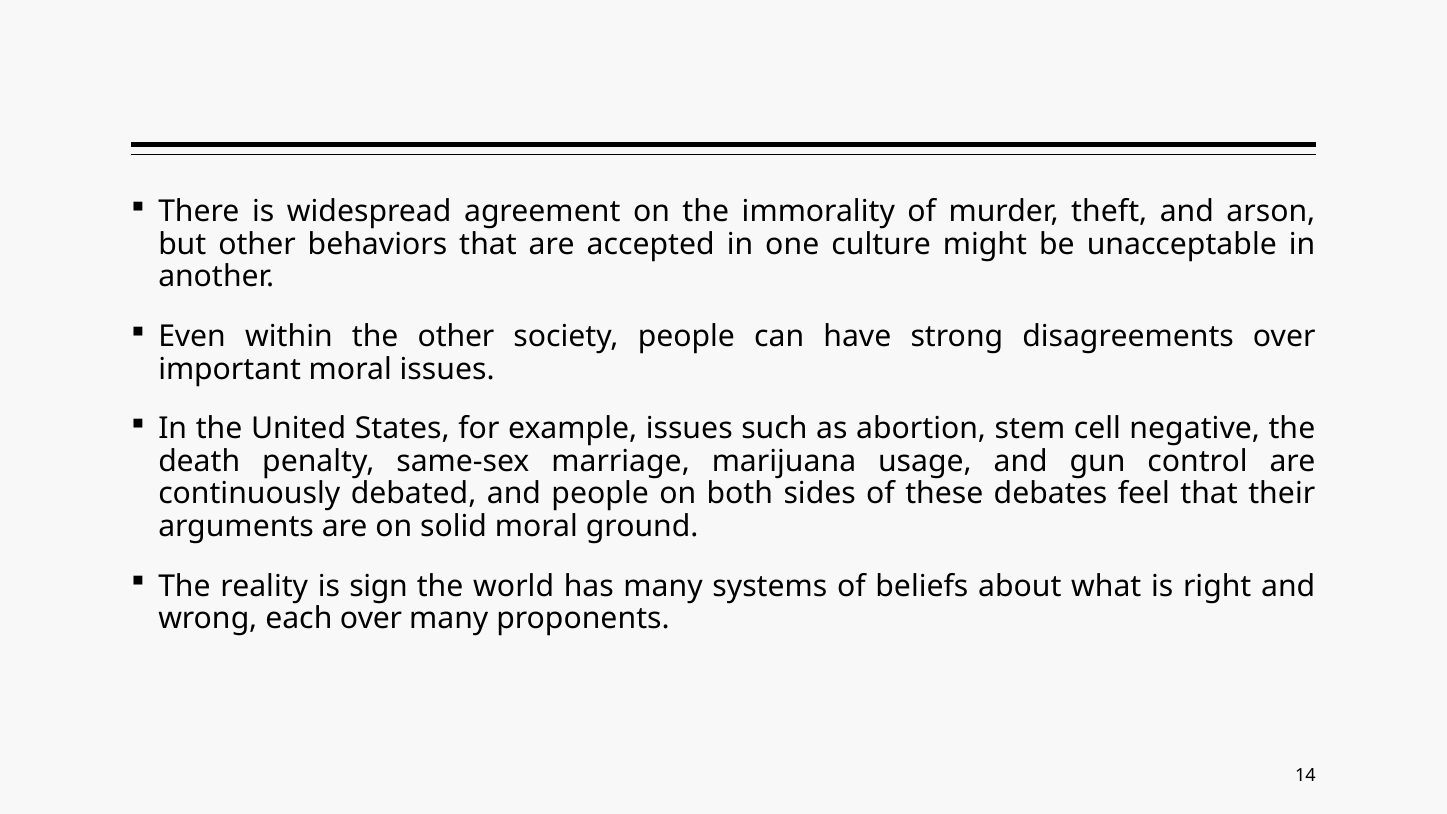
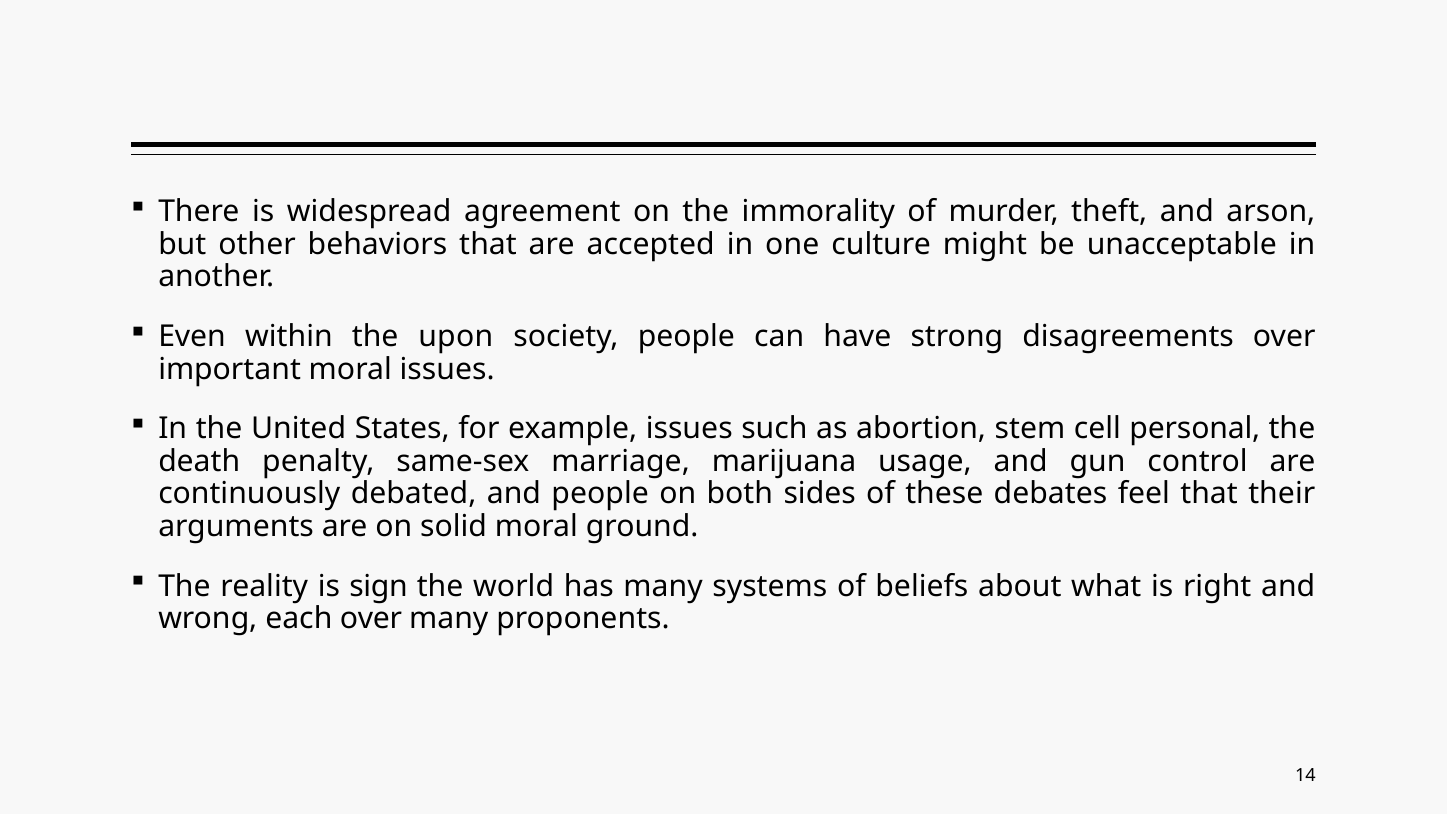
the other: other -> upon (456, 336)
negative: negative -> personal (1195, 429)
